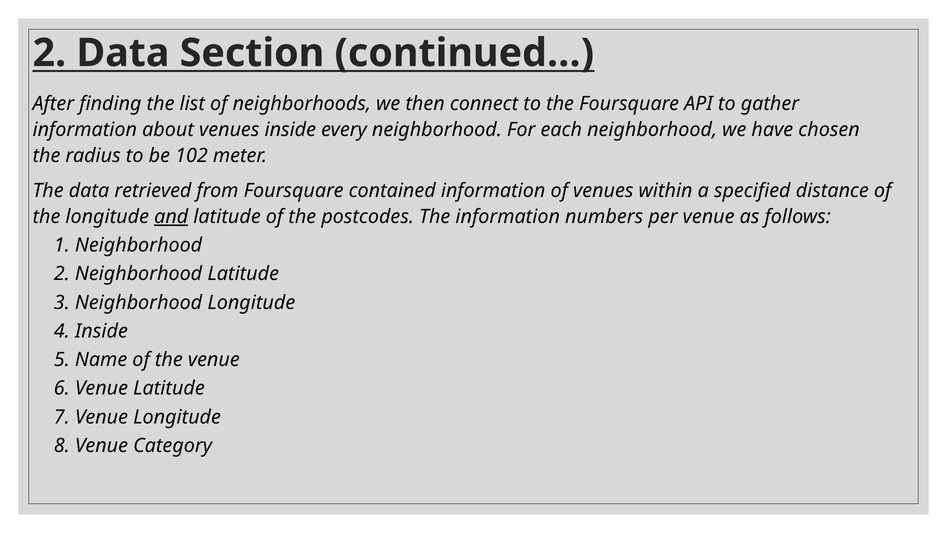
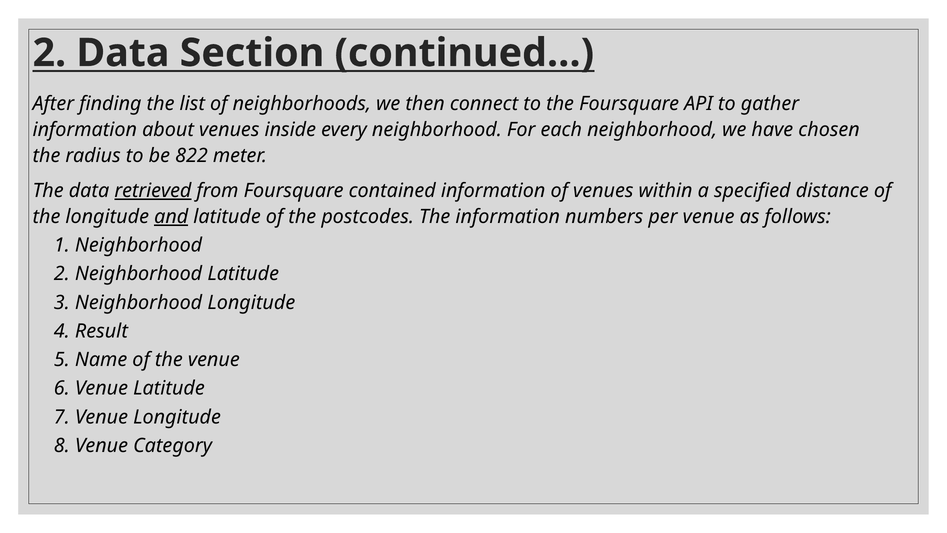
102: 102 -> 822 (191, 156)
retrieved underline: none -> present (153, 191)
4 Inside: Inside -> Result (101, 331)
